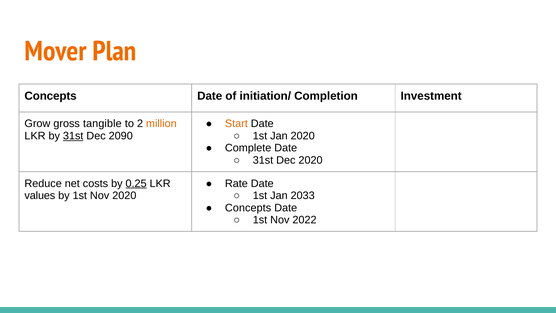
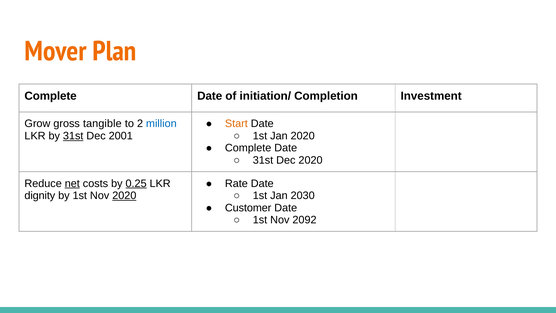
Concepts: Concepts -> Complete (51, 96)
million colour: orange -> blue (161, 124)
2090: 2090 -> 2001 (121, 136)
net underline: none -> present (72, 183)
values: values -> dignity (40, 195)
2020 underline: none -> present (124, 195)
2033: 2033 -> 2030 (303, 195)
Concepts: Concepts -> Customer (248, 208)
2022: 2022 -> 2092 (305, 220)
